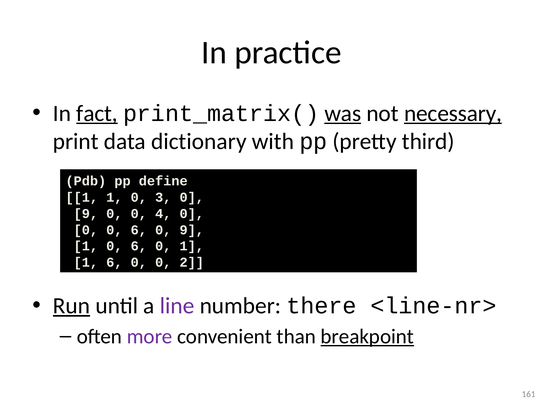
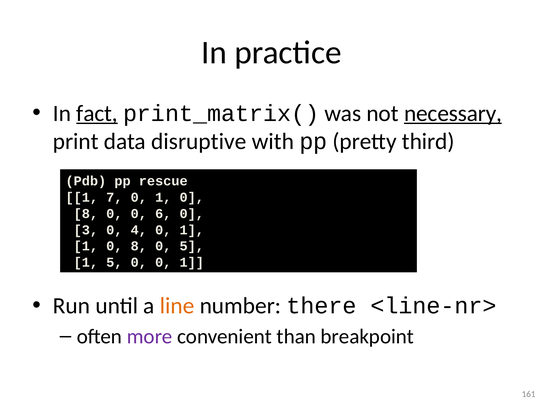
was underline: present -> none (343, 113)
dictionary: dictionary -> disruptive (199, 141)
define: define -> rescue (163, 181)
1: 1 -> 7 (114, 197)
3: 3 -> 1 (163, 197)
9: 9 -> 8 (86, 214)
4: 4 -> 6 (163, 214)
0: 0 -> 3 (86, 230)
6: 6 -> 4 (139, 230)
9: 9 -> 1 (192, 230)
6: 6 -> 8 (139, 246)
0 1: 1 -> 5 (192, 246)
1 6: 6 -> 5 (114, 263)
0 0 2: 2 -> 1 (192, 263)
Run underline: present -> none (72, 306)
line colour: purple -> orange (177, 306)
breakpoint underline: present -> none (367, 337)
